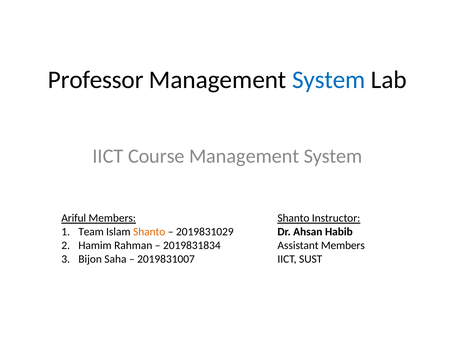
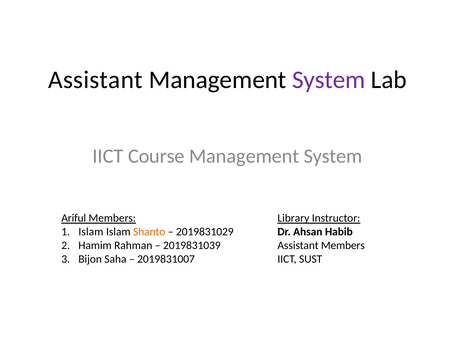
Professor: Professor -> Assistant (95, 80)
System colour: blue -> purple (329, 80)
Shanto: Shanto -> Library (293, 218)
Team: Team -> Islam (91, 232)
2019831834: 2019831834 -> 2019831039 (192, 246)
